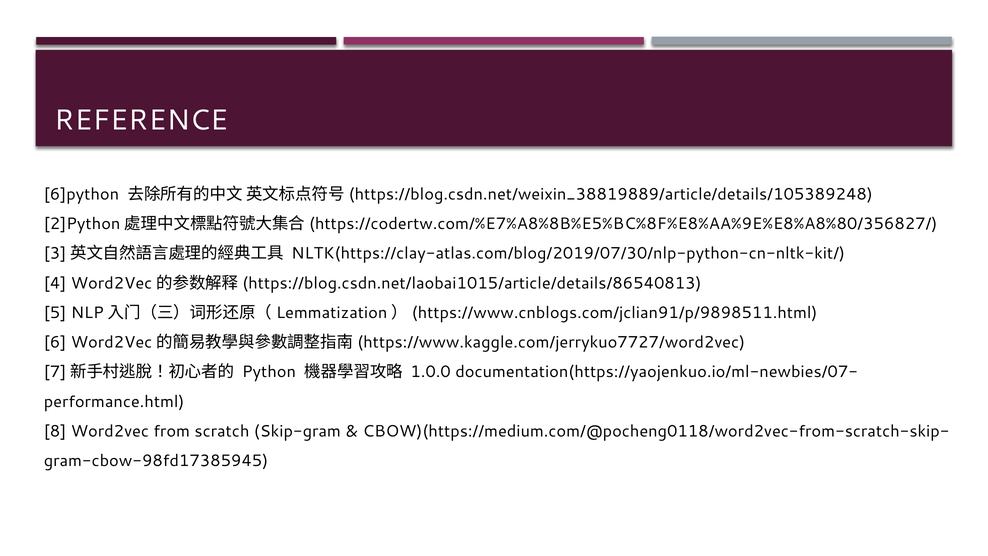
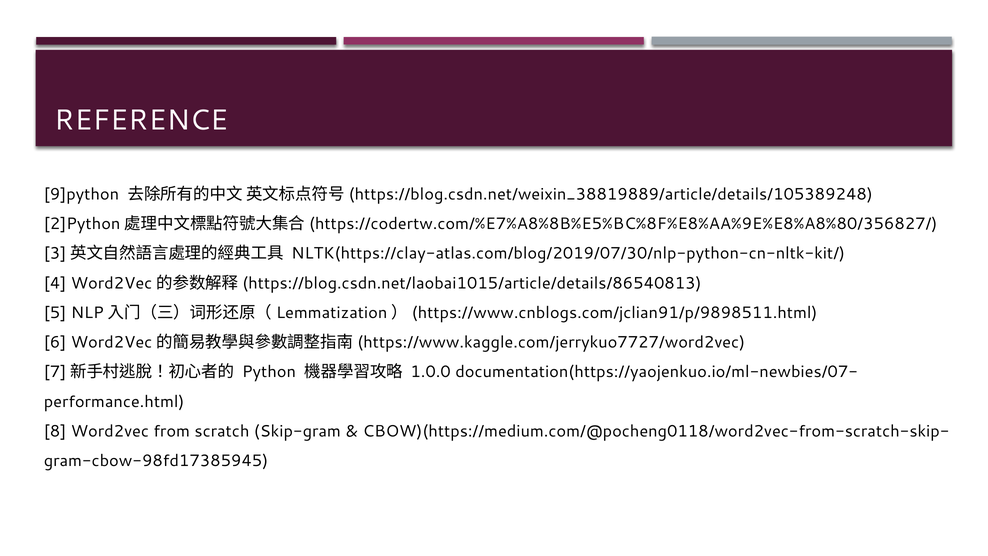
6]python: 6]python -> 9]python (81, 194)
